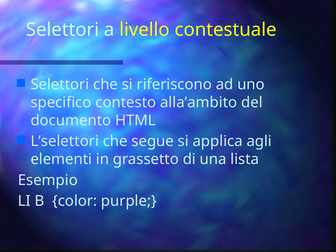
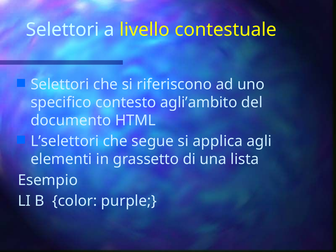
alla’ambito: alla’ambito -> agli’ambito (199, 102)
